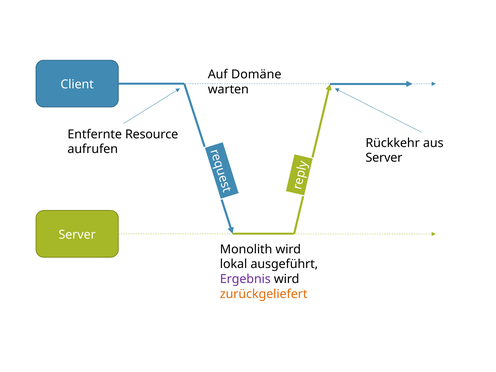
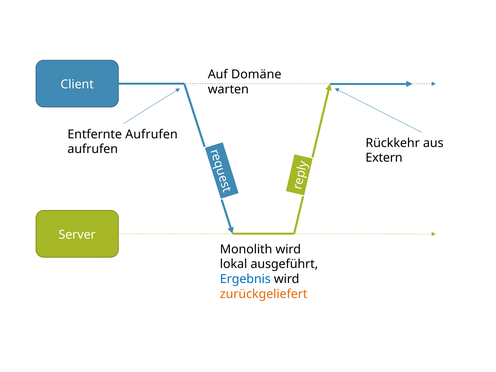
Entfernte Resource: Resource -> Aufrufen (152, 134)
Server: Server -> Extern (384, 158)
Ergebnis colour: purple -> blue (245, 279)
